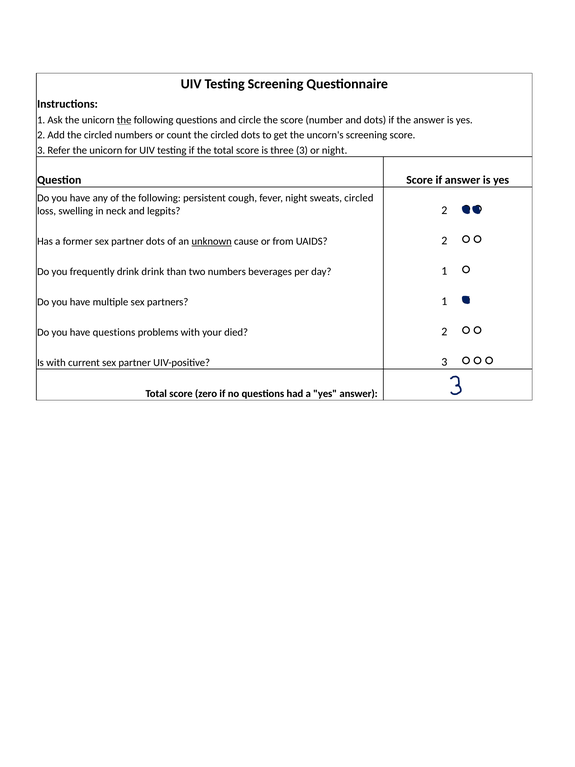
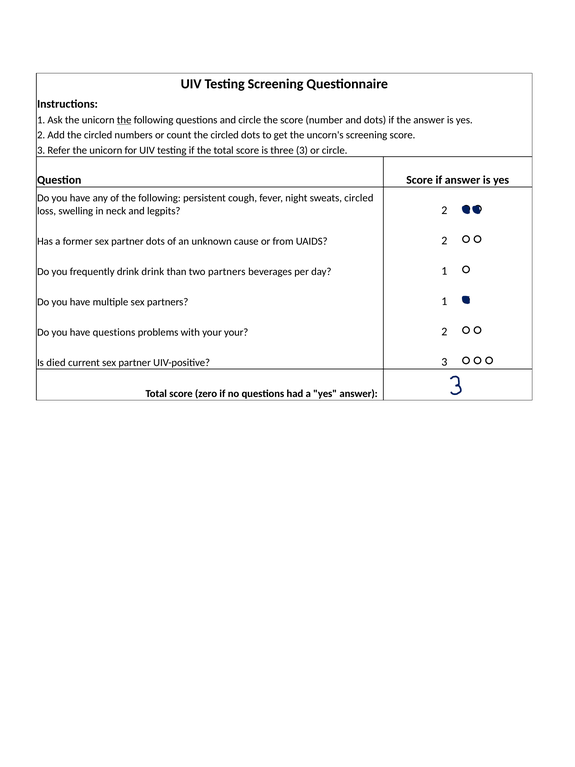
or night: night -> circle (335, 150)
unknown underline: present -> none (212, 241)
two numbers: numbers -> partners (227, 272)
your died: died -> your (236, 332)
Is with: with -> died (56, 363)
